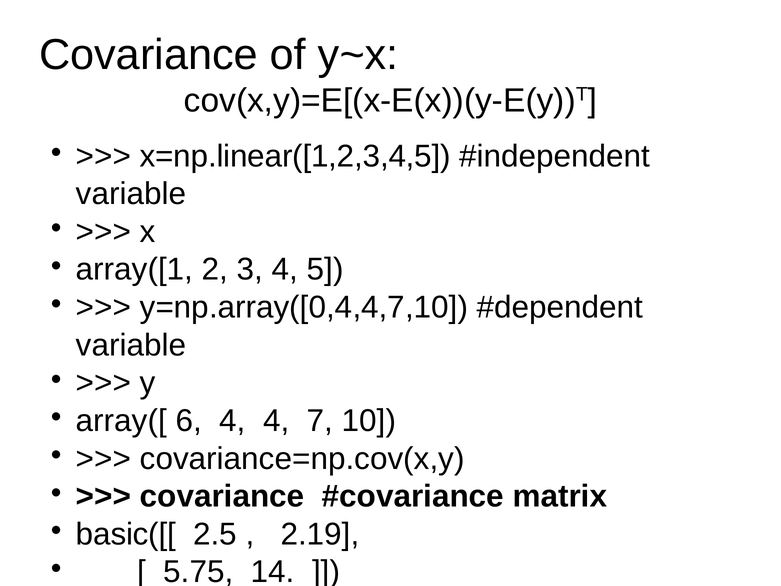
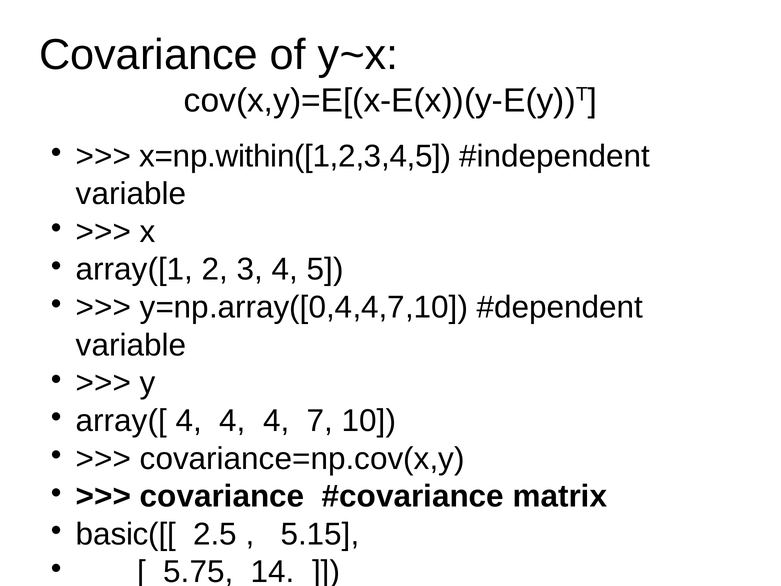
x=np.linear([1,2,3,4,5: x=np.linear([1,2,3,4,5 -> x=np.within([1,2,3,4,5 (295, 156)
array([ 6: 6 -> 4 (189, 421)
2.19: 2.19 -> 5.15 (320, 534)
